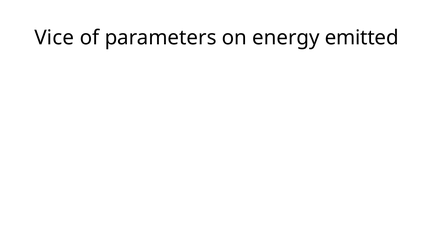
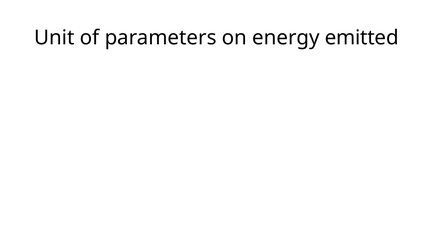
Vice: Vice -> Unit (54, 38)
